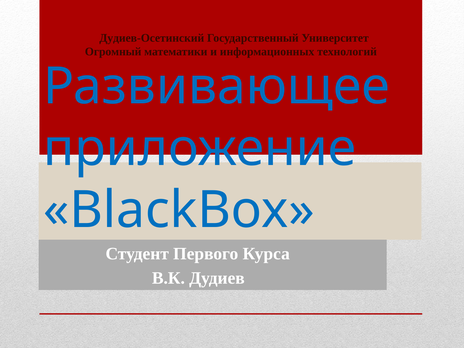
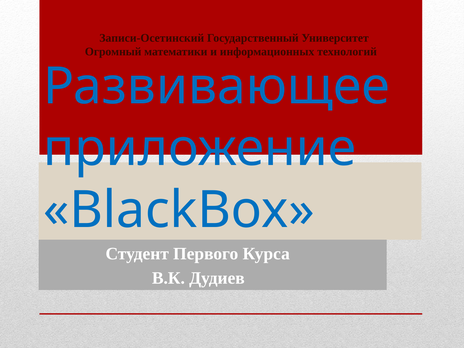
Дудиев-Осетинский: Дудиев-Осетинский -> Записи-Осетинский (152, 38)
